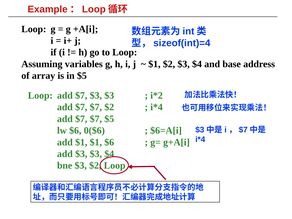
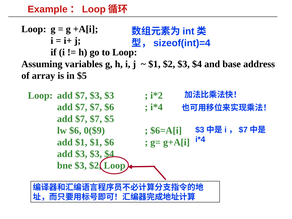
$7 $2: $2 -> $6 (109, 107)
0($6: 0($6 -> 0($9 (94, 131)
